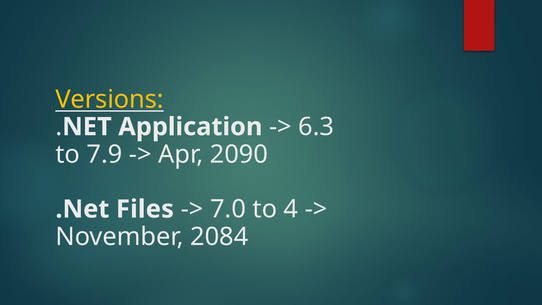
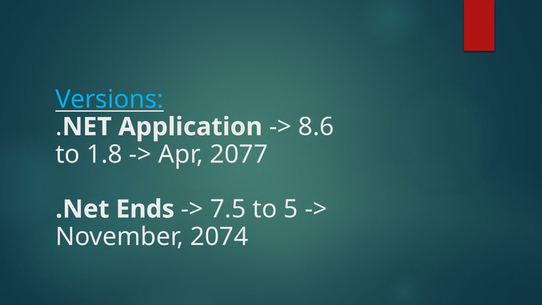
Versions colour: yellow -> light blue (110, 99)
6.3: 6.3 -> 8.6 (316, 127)
7.9: 7.9 -> 1.8 (104, 154)
2090: 2090 -> 2077 (239, 154)
Files: Files -> Ends (145, 209)
7.0: 7.0 -> 7.5 (228, 209)
4: 4 -> 5 (291, 209)
2084: 2084 -> 2074 (219, 237)
